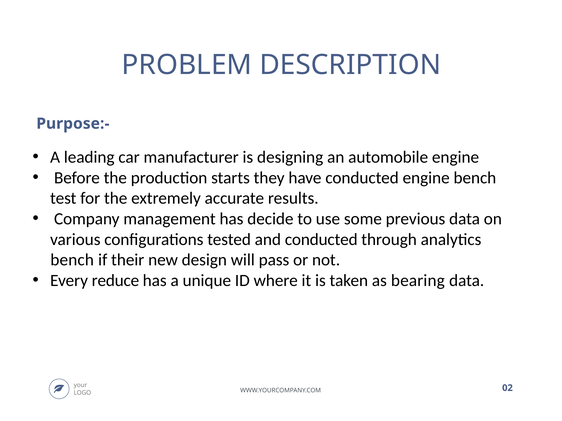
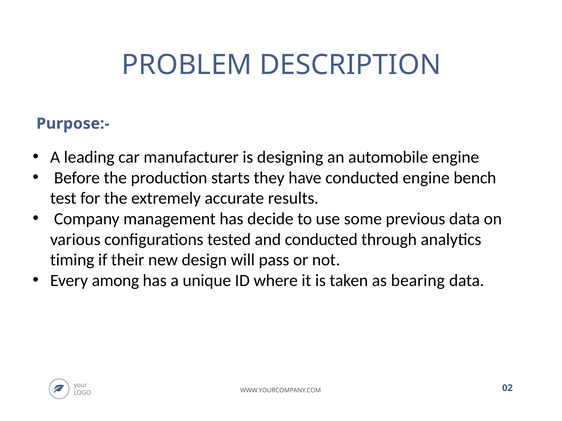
bench: bench -> timing (72, 260)
reduce: reduce -> among (115, 281)
